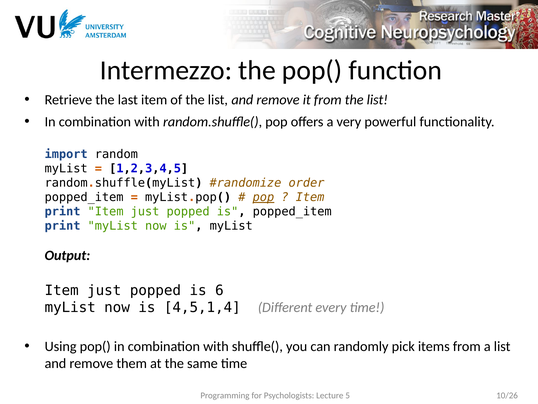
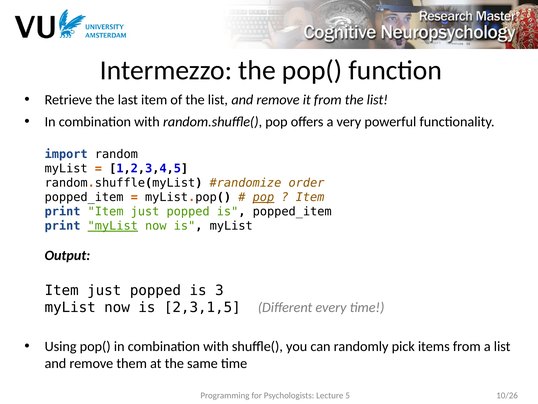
myList underline: none -> present (113, 226)
6: 6 -> 3 (219, 290)
4,5,1,4: 4,5,1,4 -> 2,3,1,5 (202, 307)
